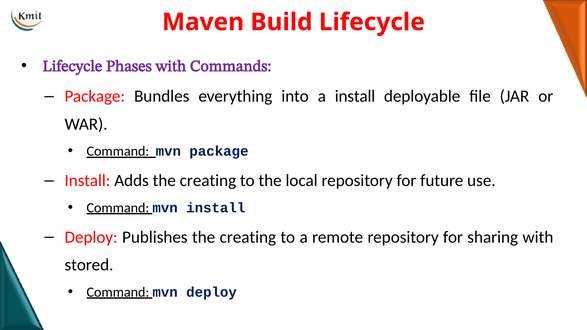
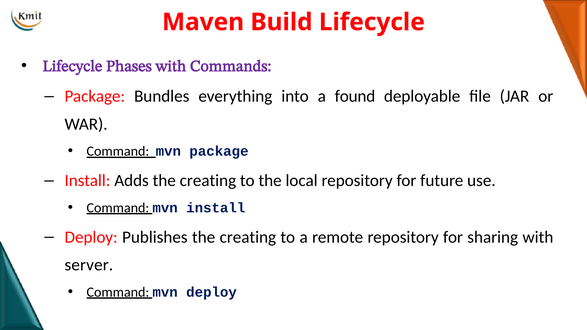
a install: install -> found (355, 96)
stored: stored -> server (89, 265)
